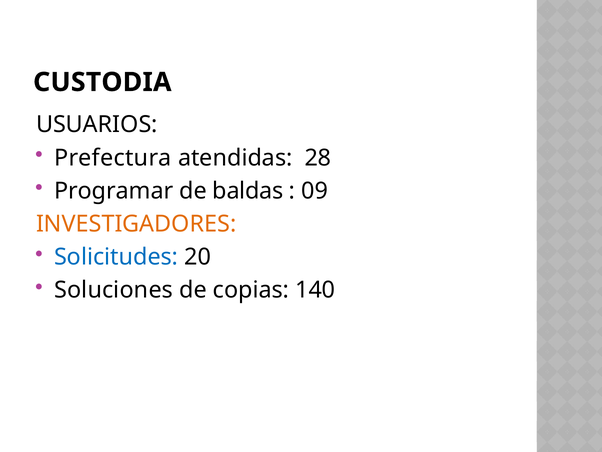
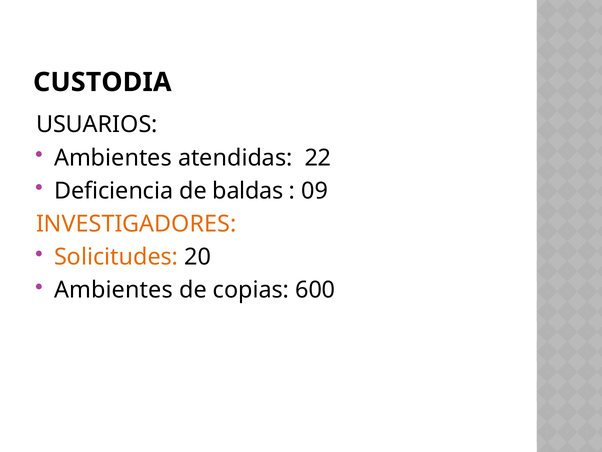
Prefectura: Prefectura -> Ambientes (113, 158)
28: 28 -> 22 (318, 158)
Programar: Programar -> Deficiencia (114, 191)
Solicitudes colour: blue -> orange (116, 257)
Soluciones: Soluciones -> Ambientes (114, 290)
140: 140 -> 600 (315, 290)
